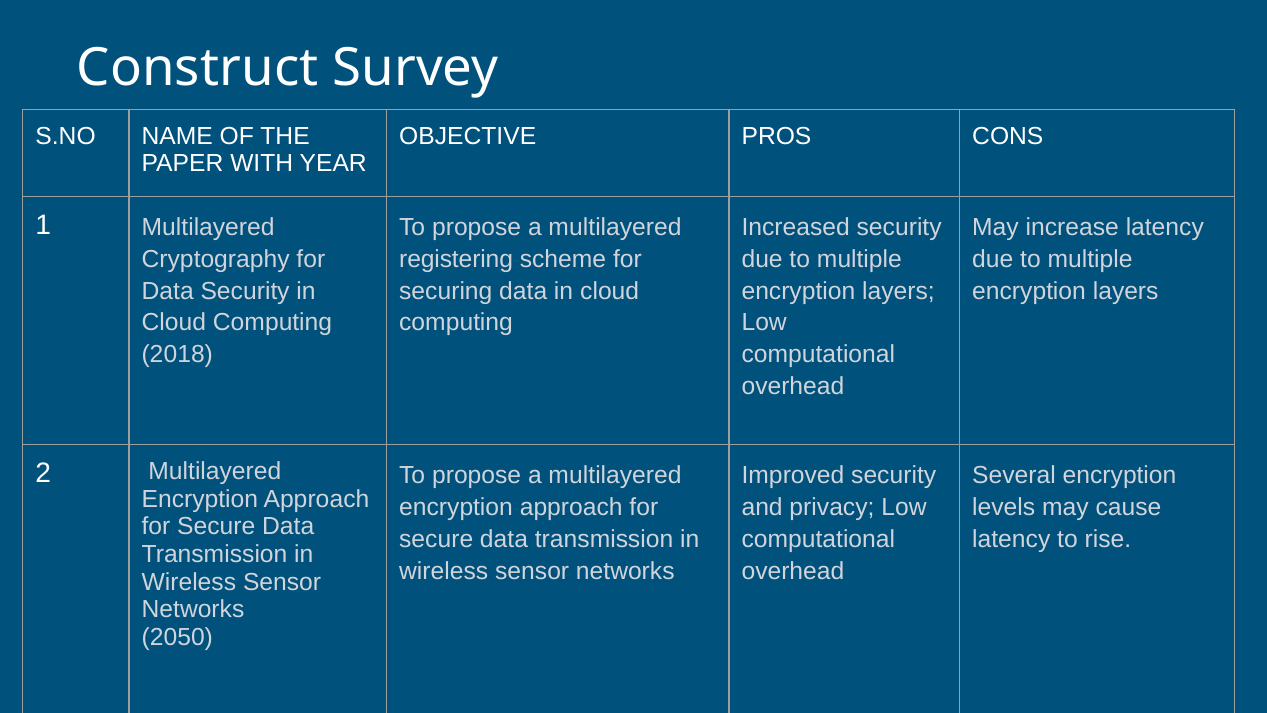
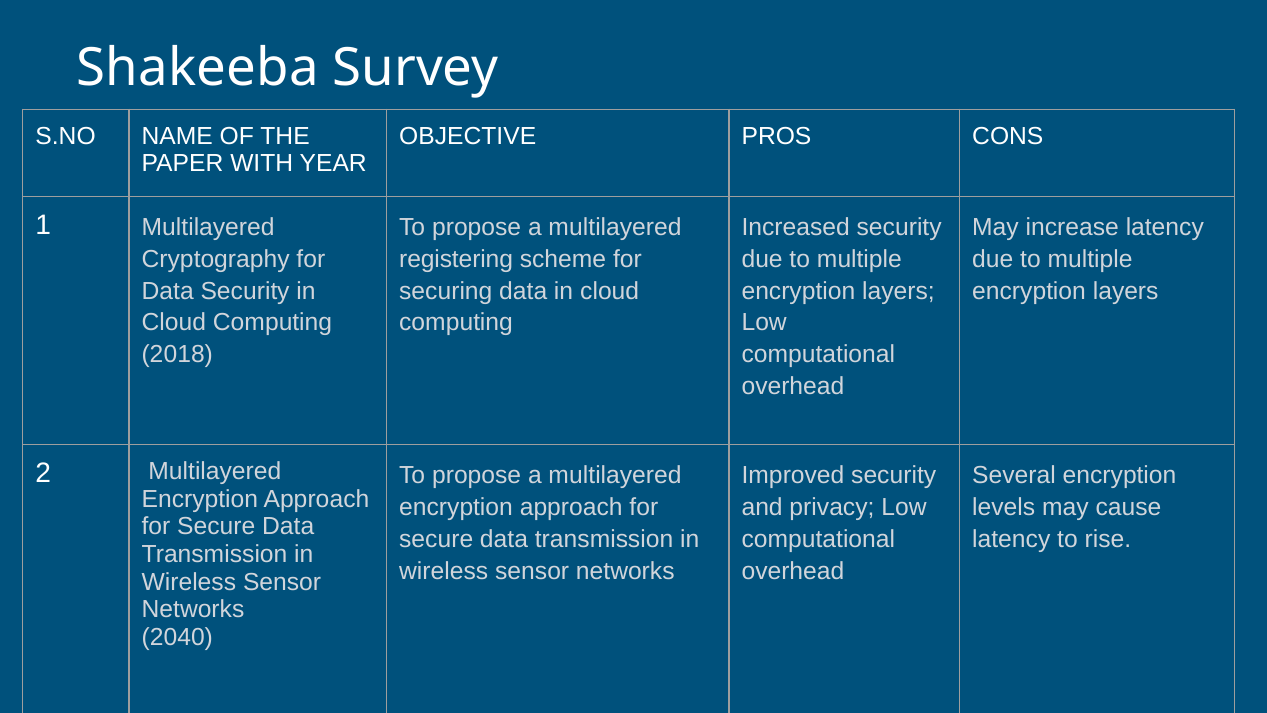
Construct: Construct -> Shakeeba (198, 68)
2050: 2050 -> 2040 (177, 637)
